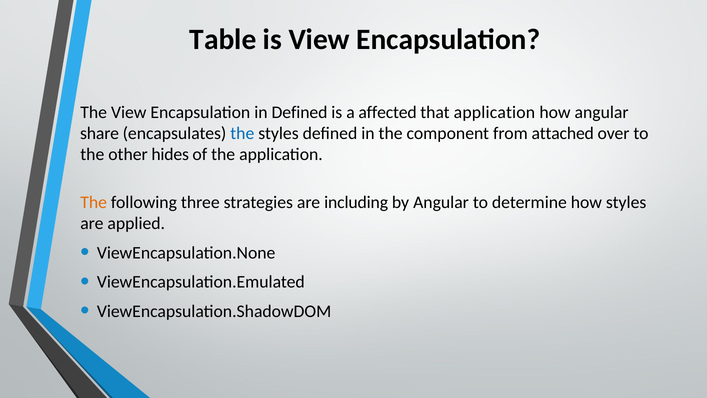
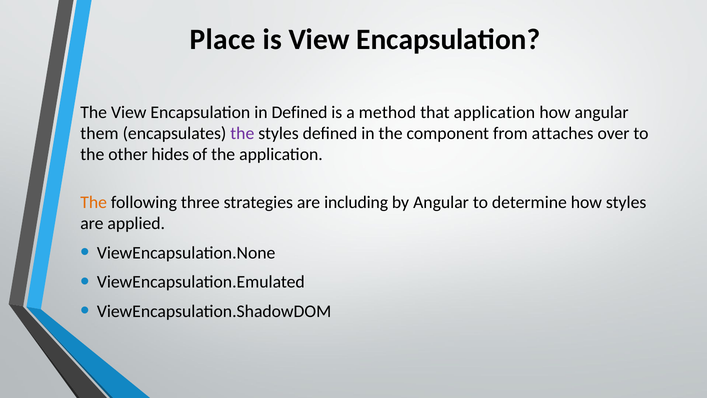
Table: Table -> Place (223, 39)
affected: affected -> method (387, 112)
share: share -> them (99, 133)
the colour: blue -> purple (242, 133)
attached: attached -> attaches (563, 133)
